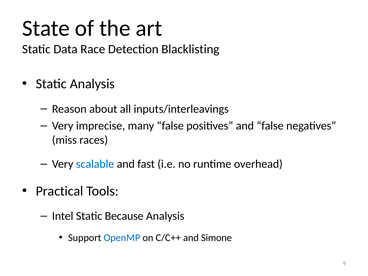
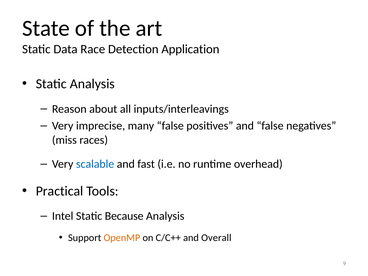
Blacklisting: Blacklisting -> Application (190, 49)
OpenMP colour: blue -> orange (122, 238)
Simone: Simone -> Overall (216, 238)
